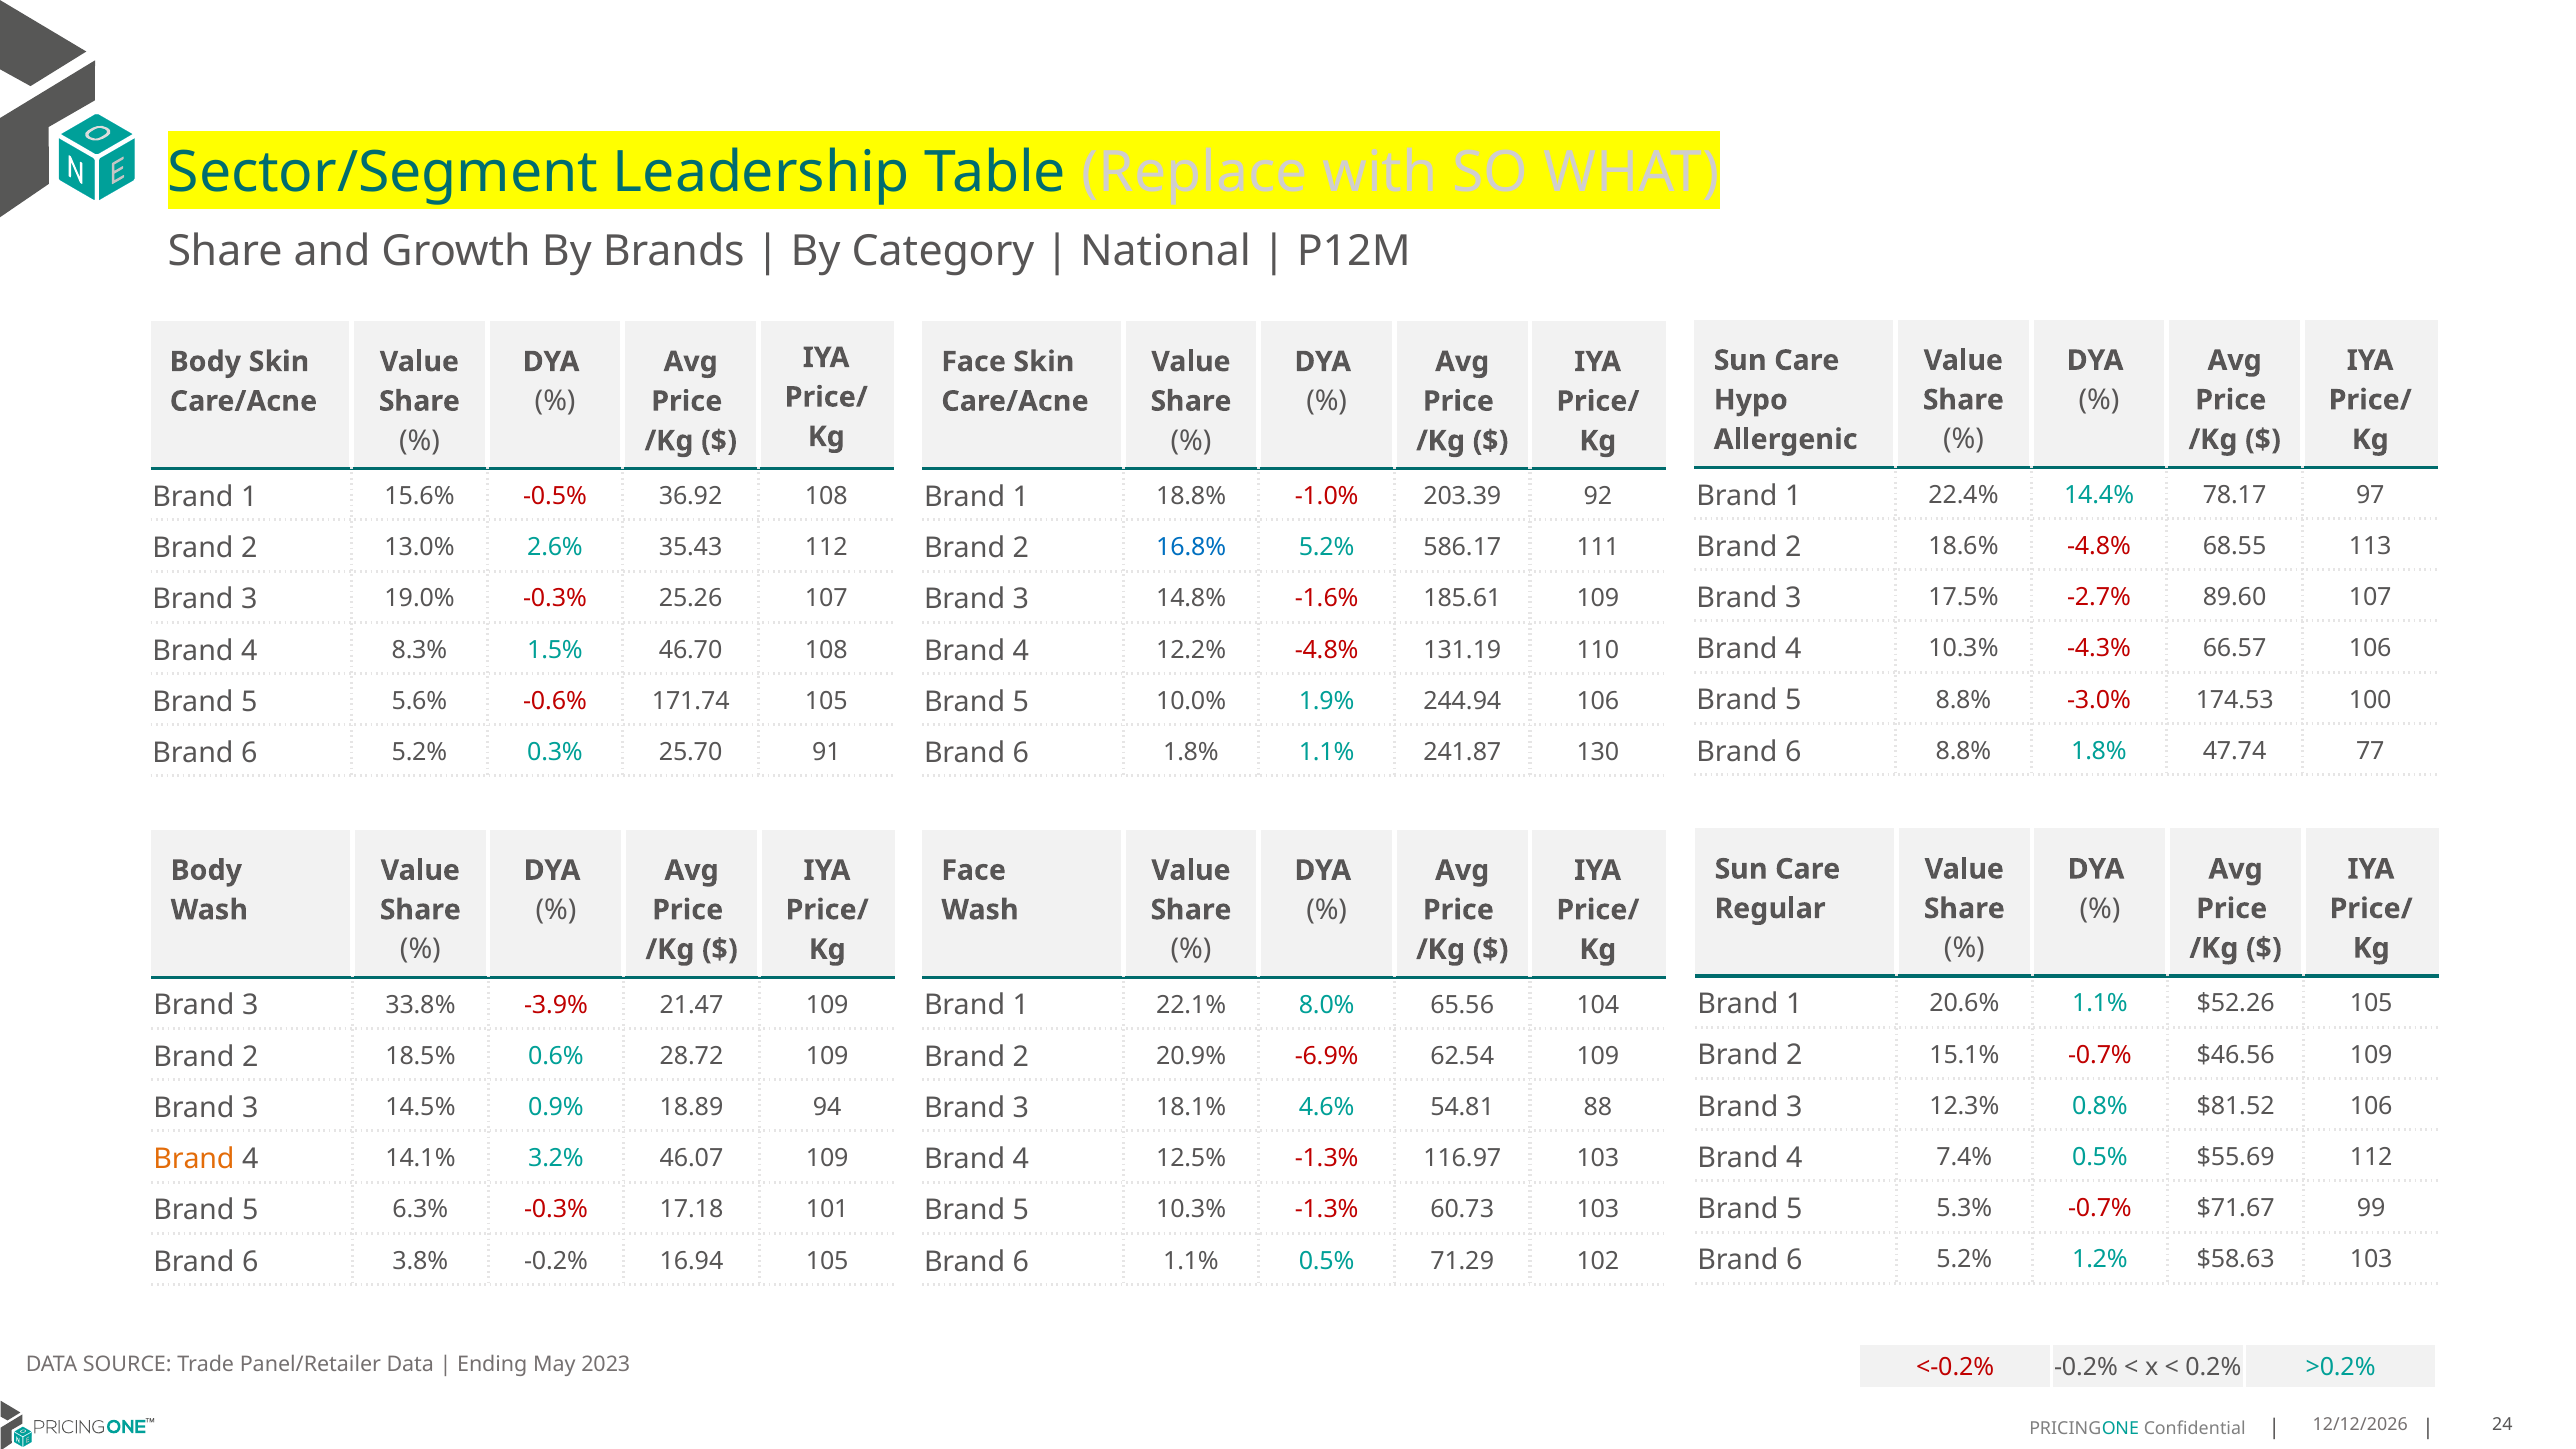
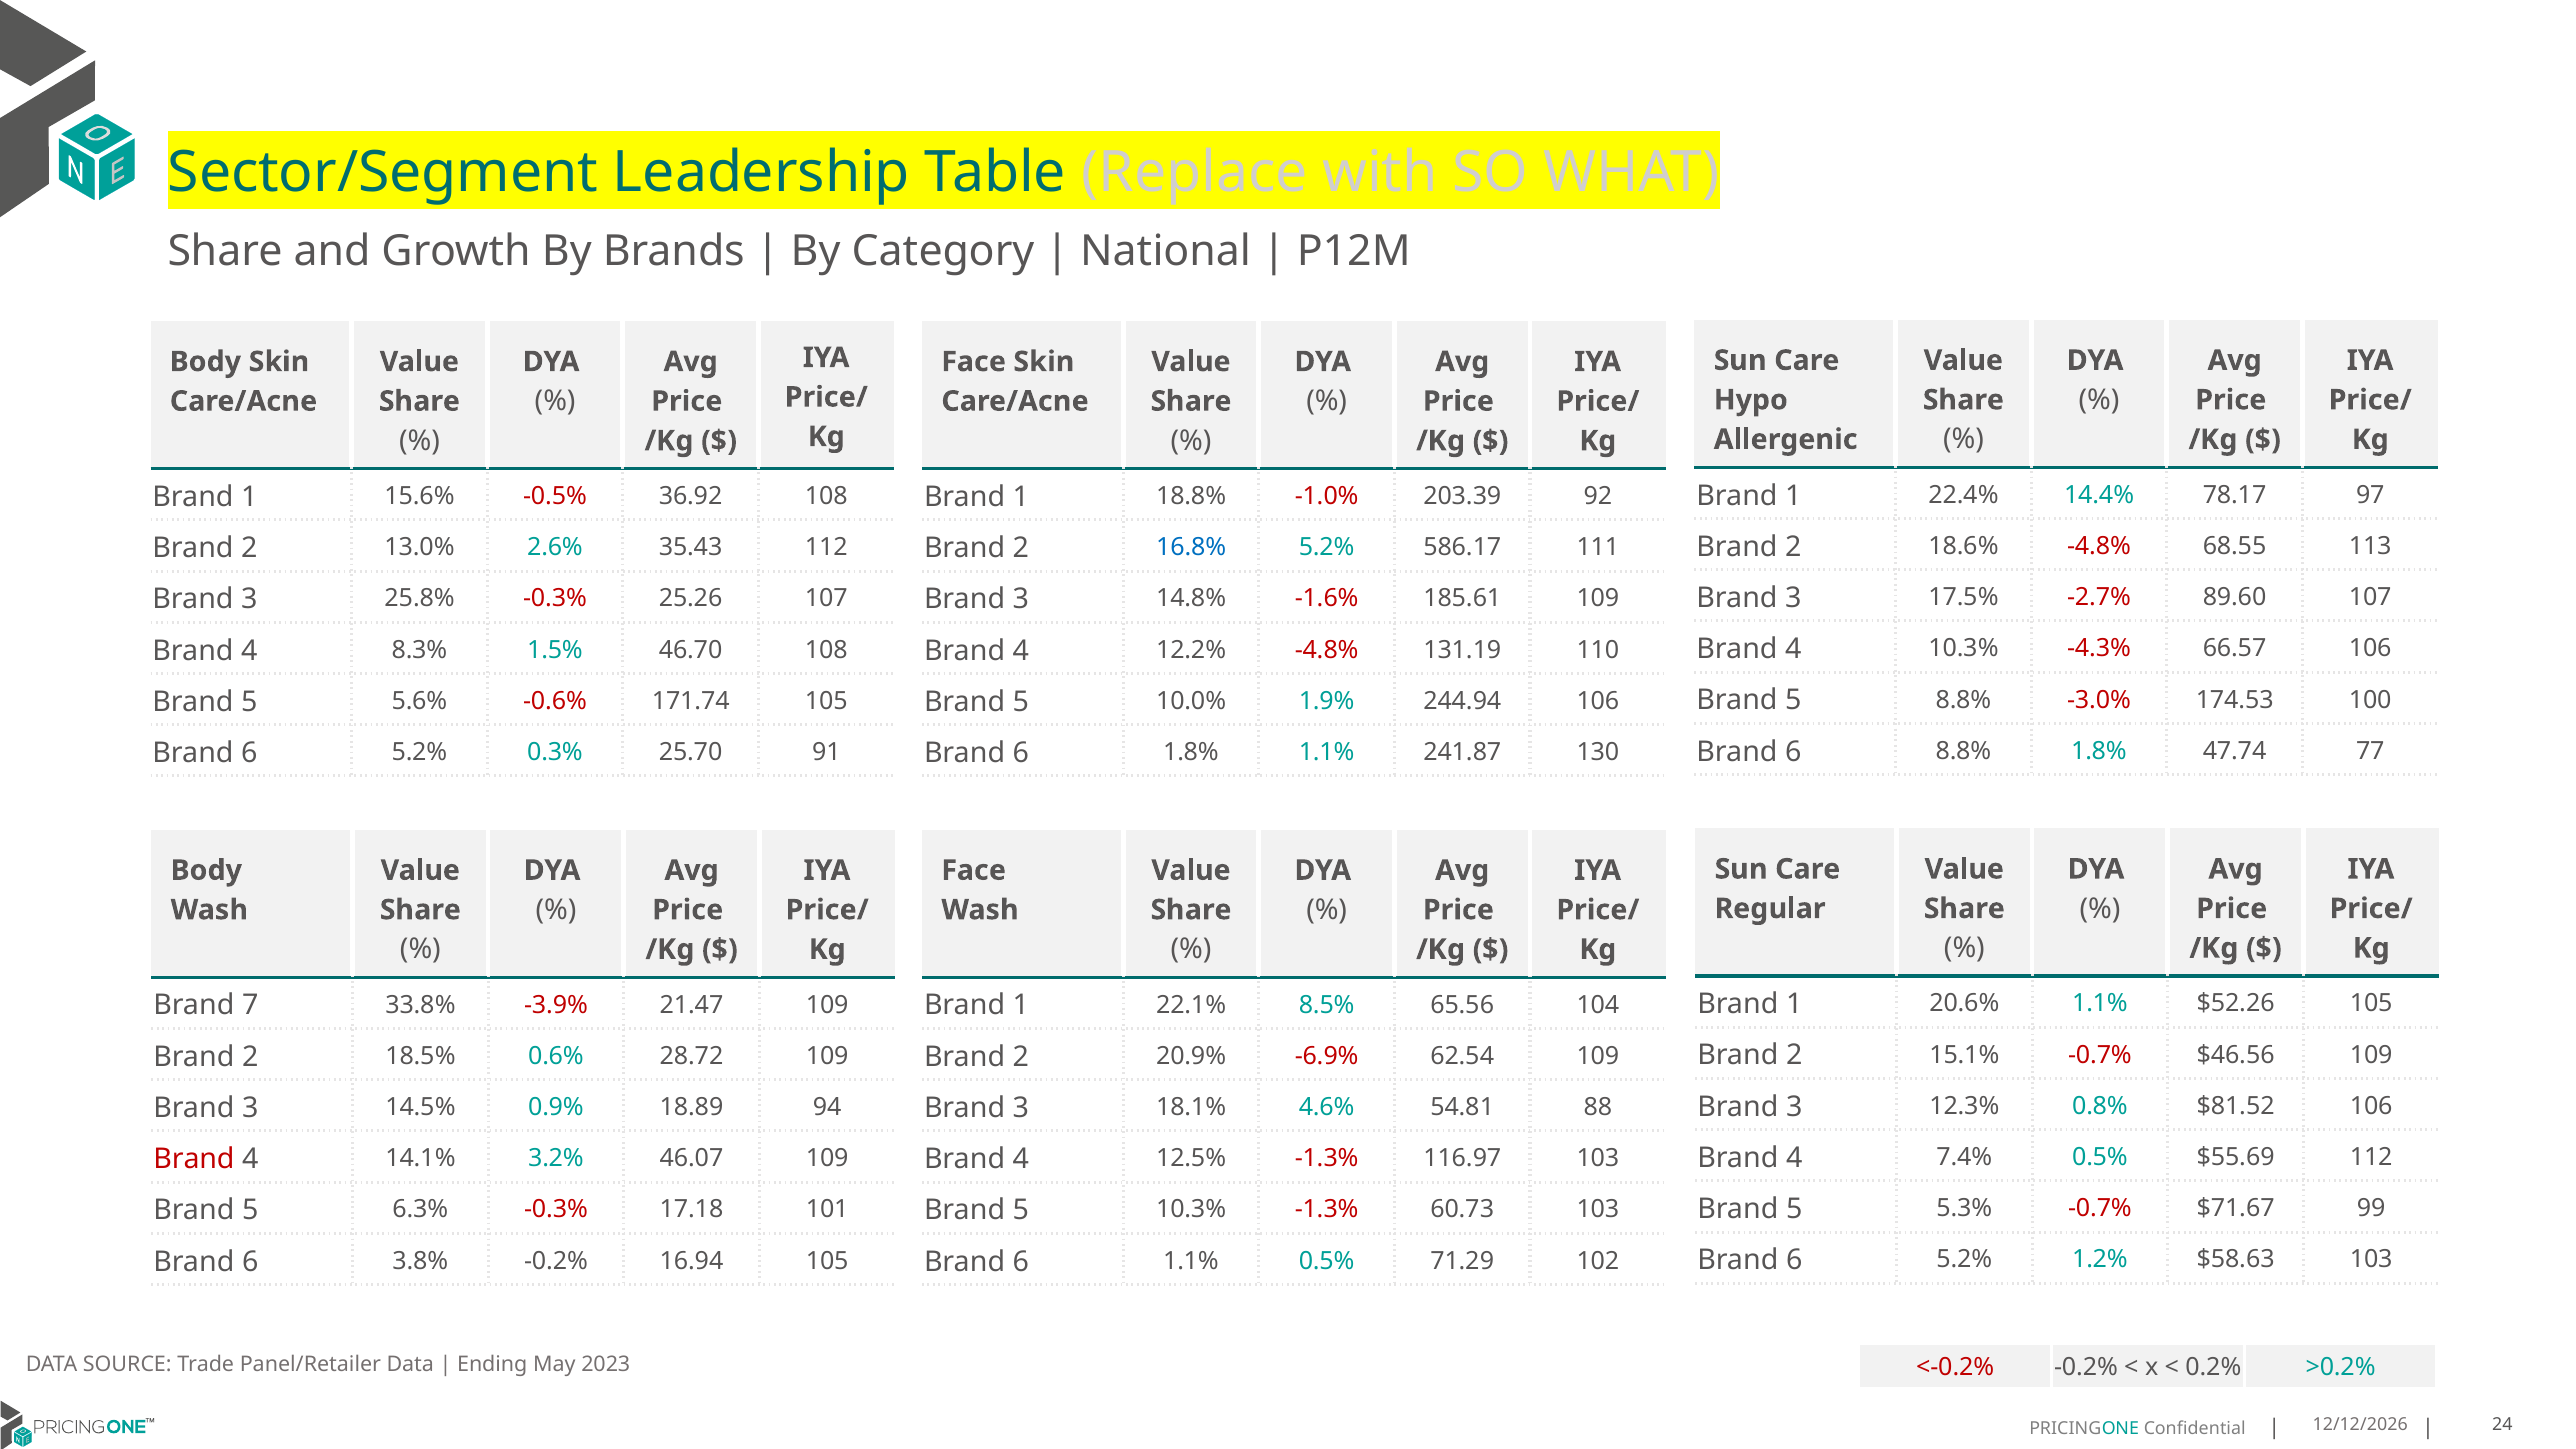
19.0%: 19.0% -> 25.8% (420, 599)
3: 3 -> 7 (250, 1006)
8.0%: 8.0% -> 8.5% (1327, 1005)
Brand colour: orange -> red (194, 1159)
